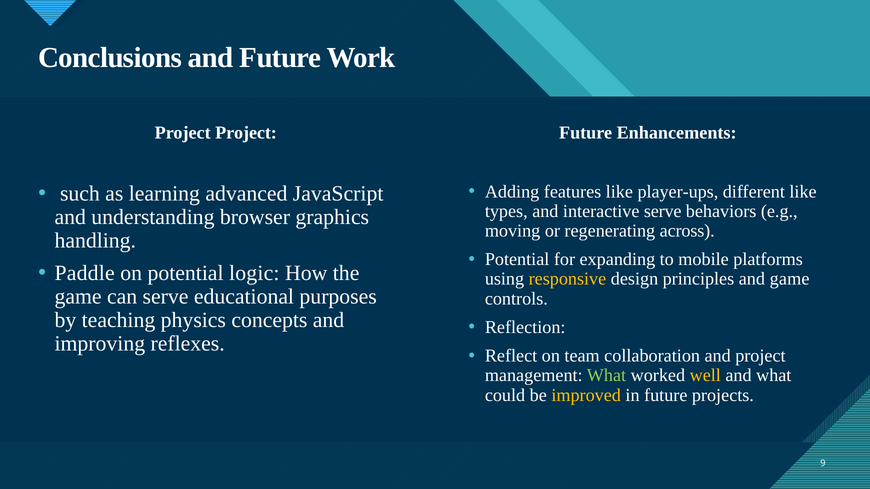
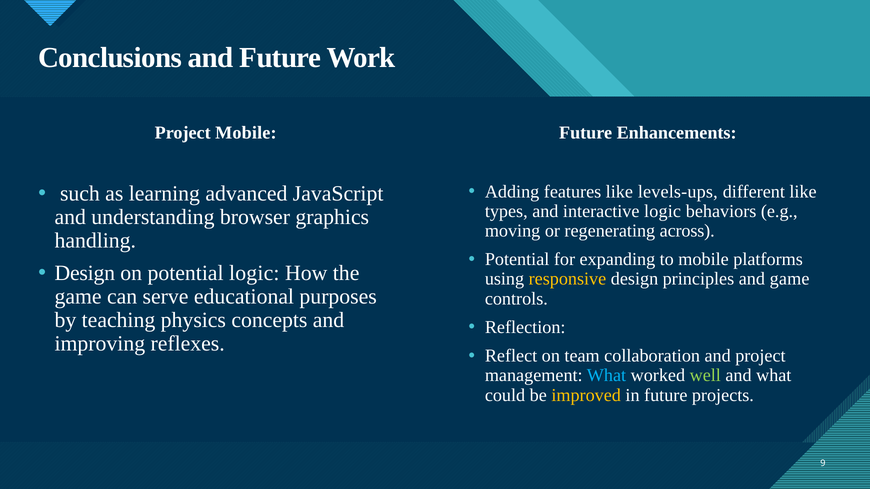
Project Project: Project -> Mobile (246, 133)
player-ups: player-ups -> levels-ups (678, 192)
interactive serve: serve -> logic (663, 211)
Paddle: Paddle -> Design (85, 273)
What colour: light green -> light blue (606, 376)
well colour: yellow -> light green (705, 376)
